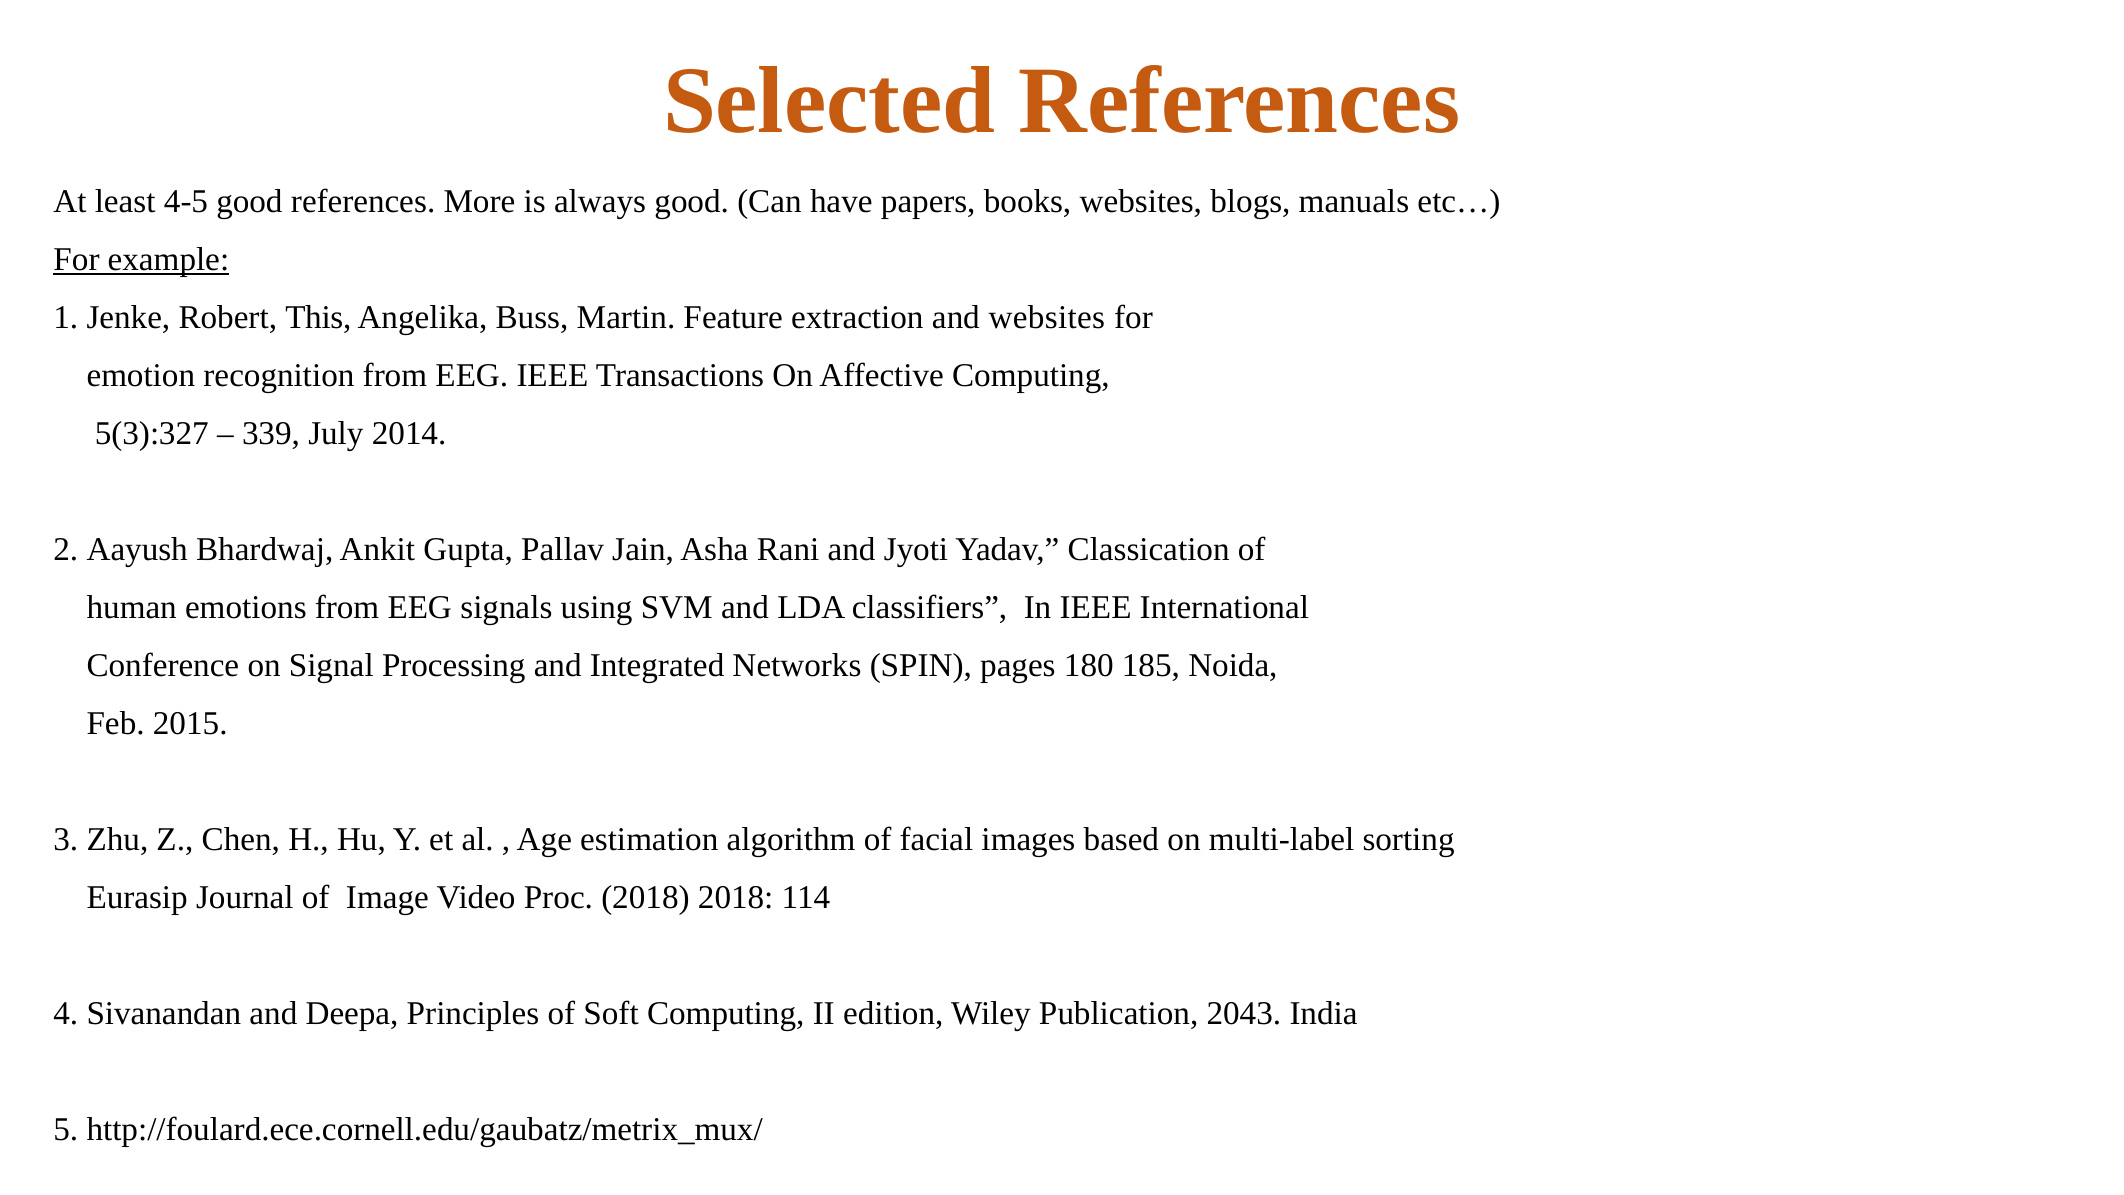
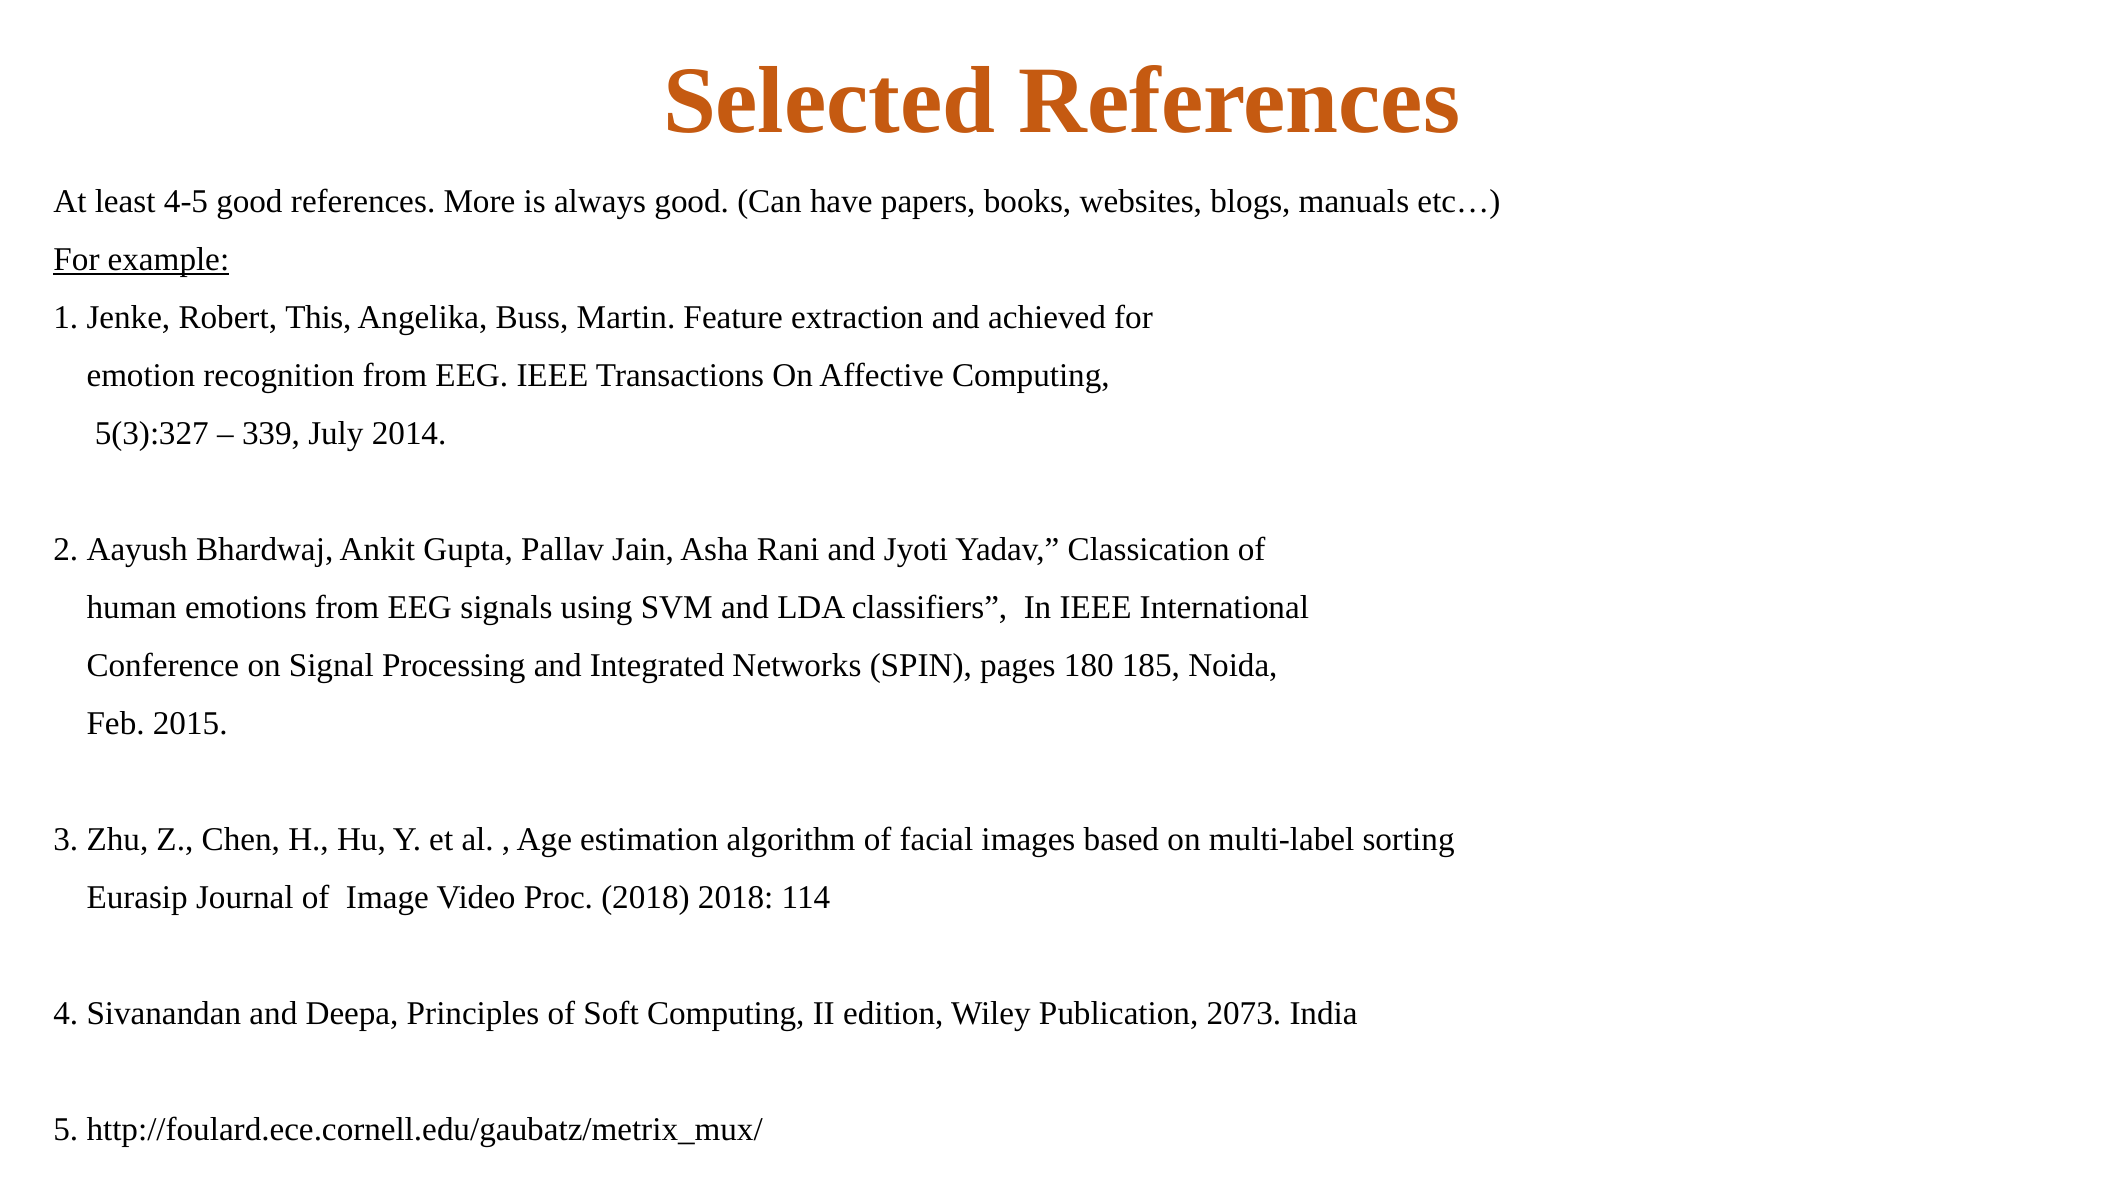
and websites: websites -> achieved (1047, 318)
2043: 2043 -> 2073 (1244, 1014)
